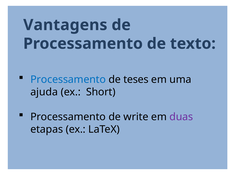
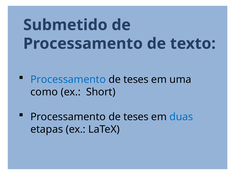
Vantagens: Vantagens -> Submetido (65, 25)
ajuda: ajuda -> como (44, 92)
write: write -> teses (136, 117)
duas colour: purple -> blue (181, 117)
